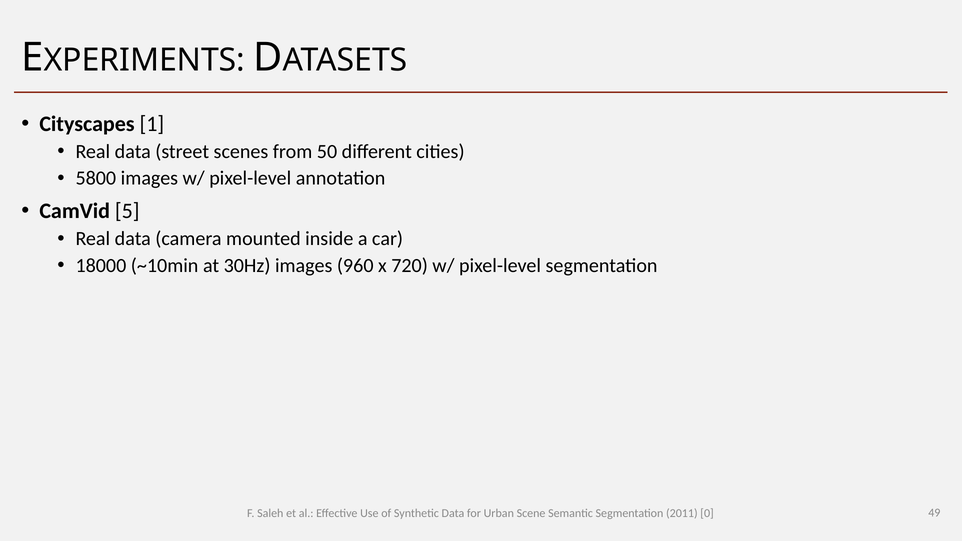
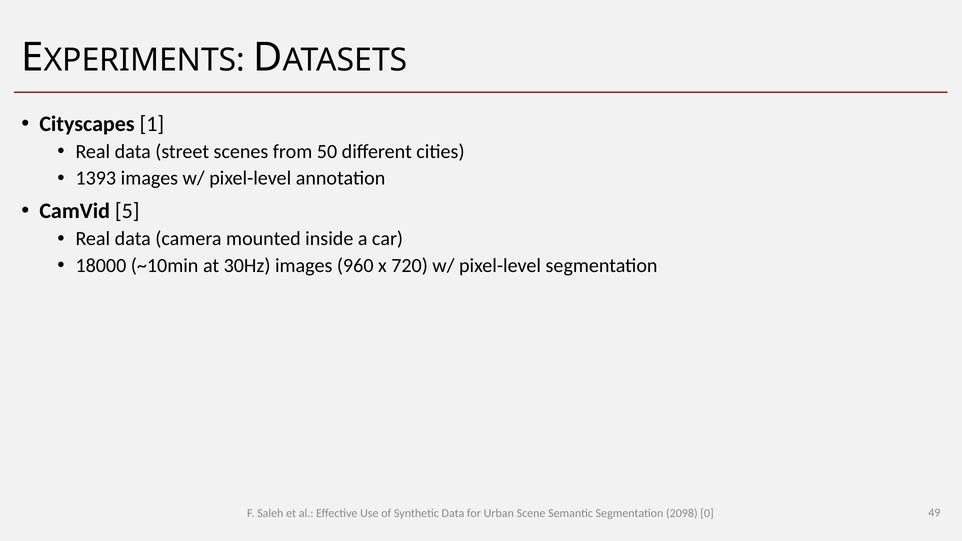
5800: 5800 -> 1393 (96, 178)
2011: 2011 -> 2098 (682, 513)
